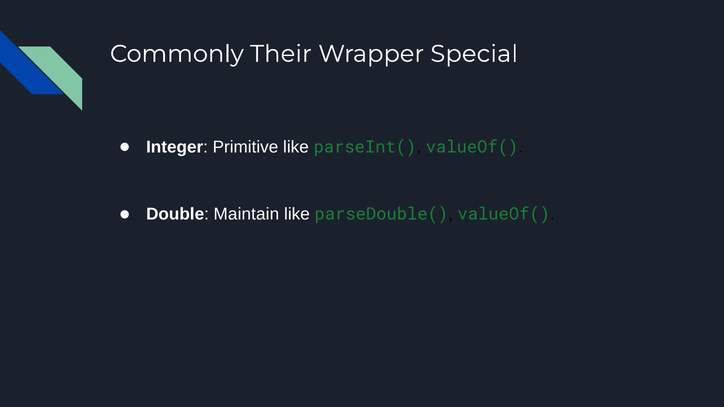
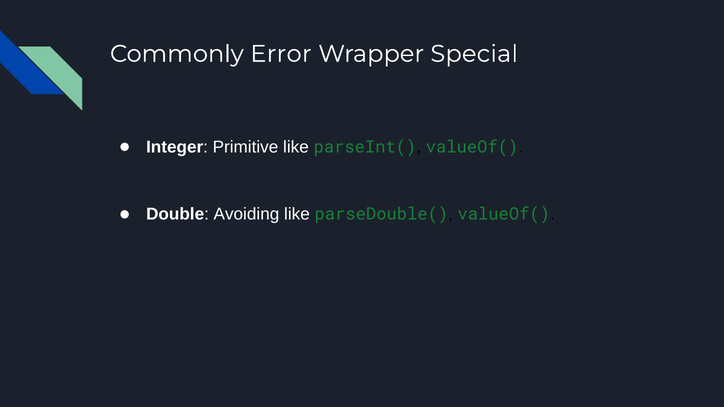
Their: Their -> Error (281, 54)
Maintain: Maintain -> Avoiding (246, 214)
